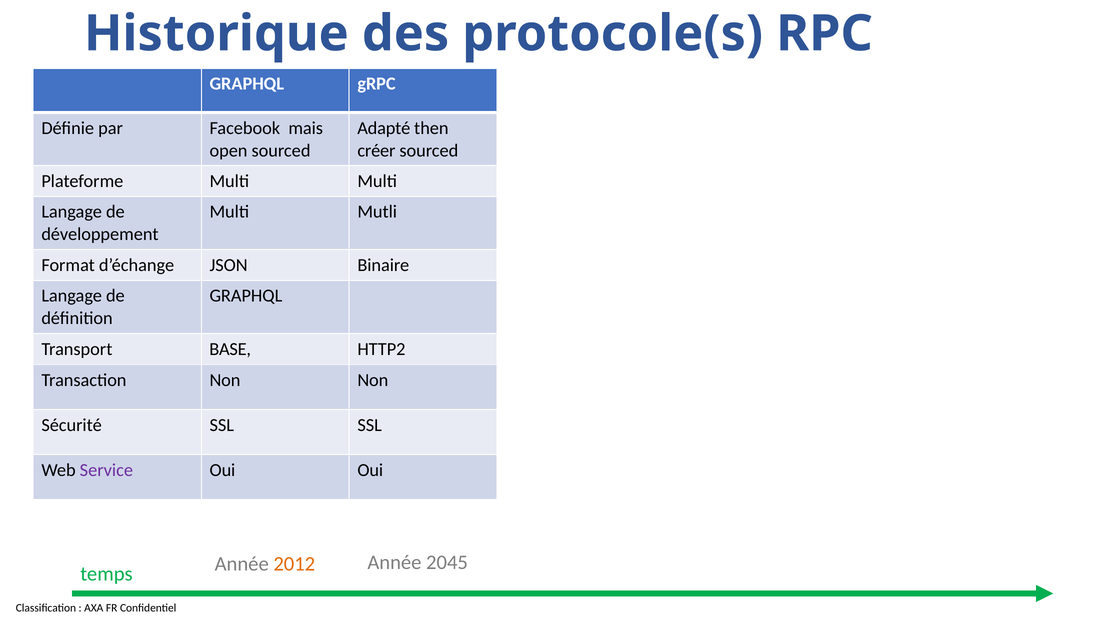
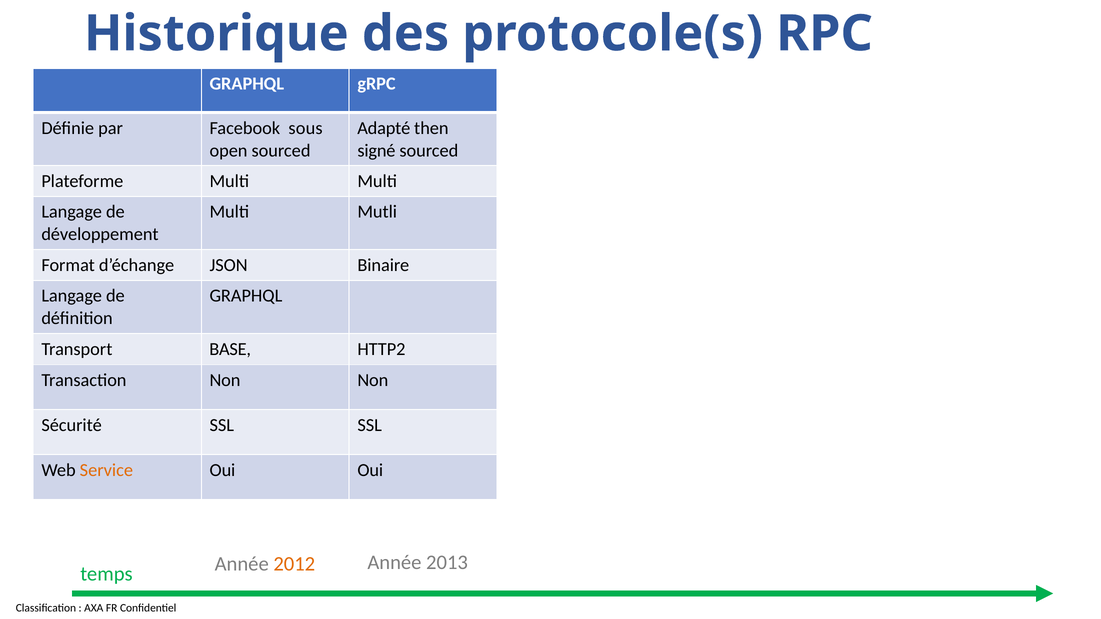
mais: mais -> sous (306, 128)
créer: créer -> signé (376, 151)
Service colour: purple -> orange (106, 470)
2045: 2045 -> 2013 (447, 562)
